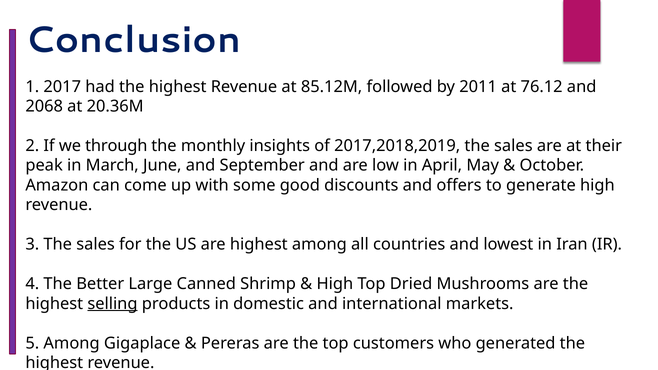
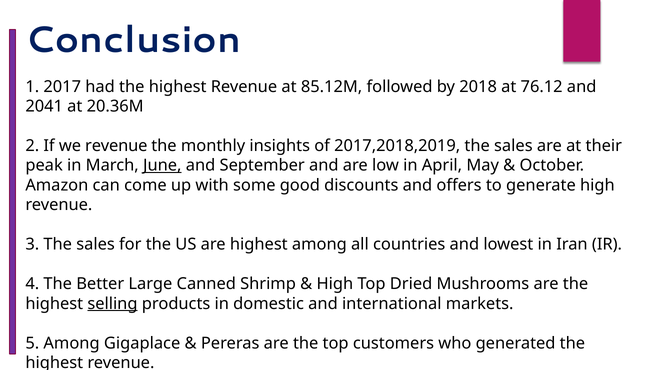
2011: 2011 -> 2018 (478, 87)
2068: 2068 -> 2041 (44, 106)
we through: through -> revenue (116, 146)
June underline: none -> present (162, 166)
